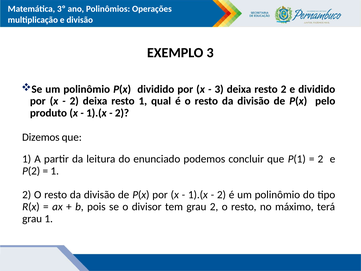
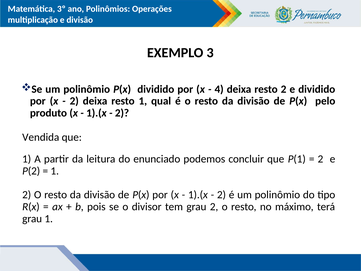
3: 3 -> 4 (219, 89)
Dizemos: Dizemos -> Vendida (41, 137)
